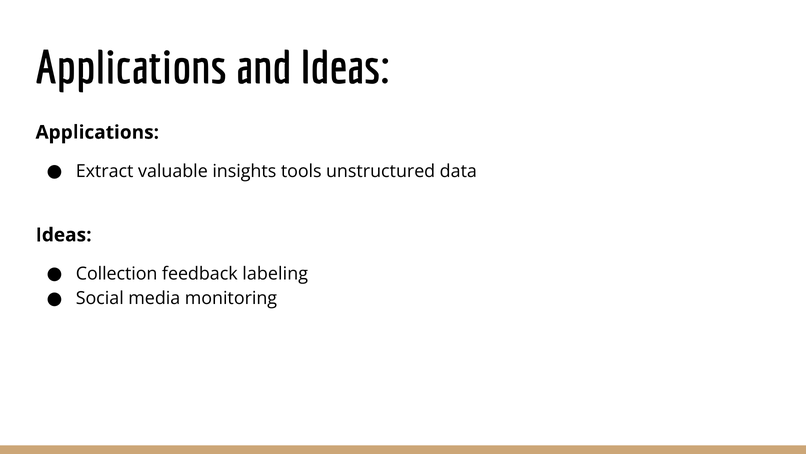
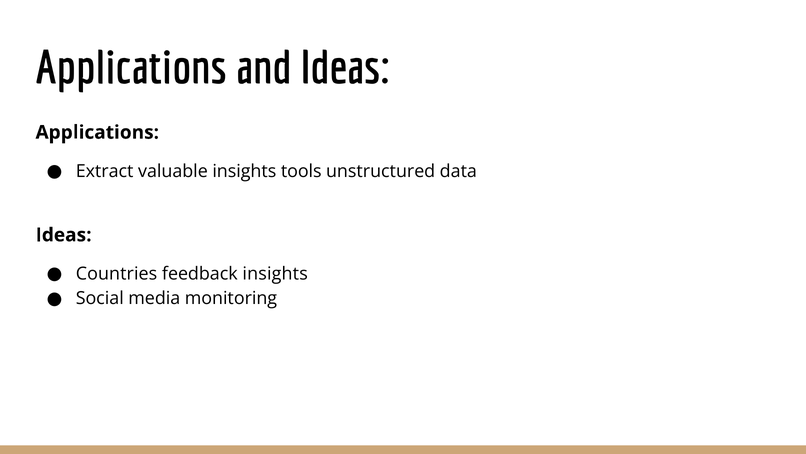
Collection: Collection -> Countries (117, 273)
feedback labeling: labeling -> insights (275, 273)
